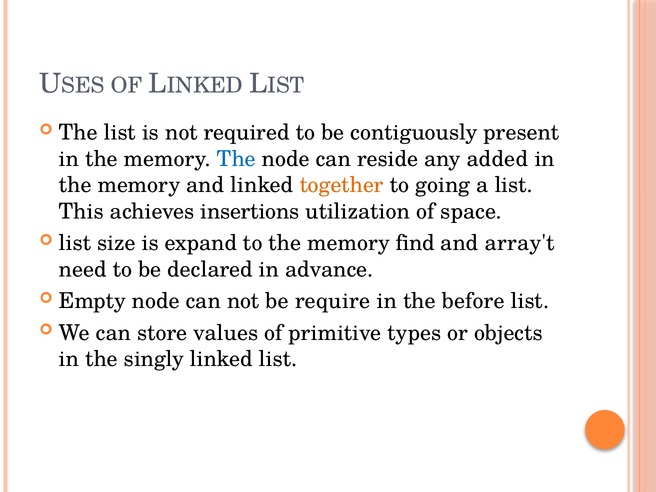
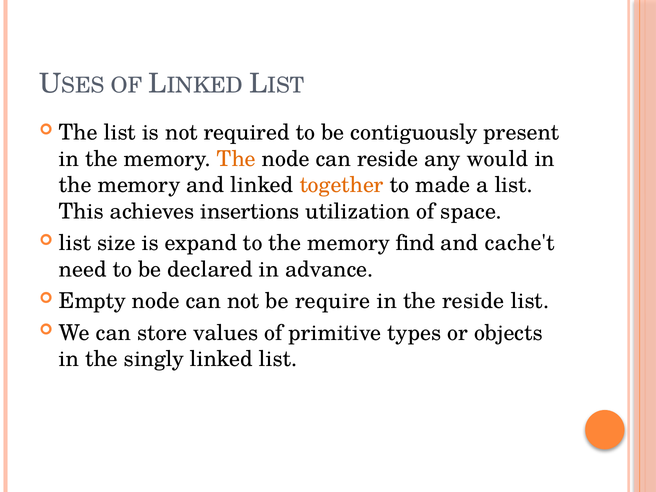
The colour: blue -> orange (236, 159)
added: added -> would (497, 159)
going: going -> made (443, 185)
array't: array't -> cache't (520, 243)
the before: before -> reside (473, 301)
